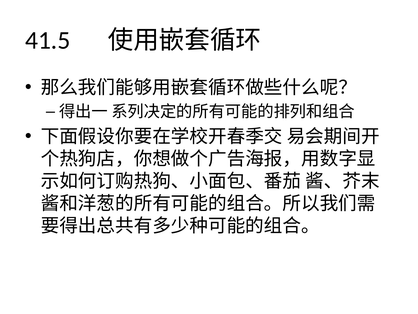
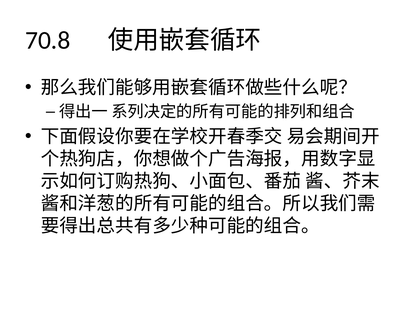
41.5: 41.5 -> 70.8 (48, 40)
